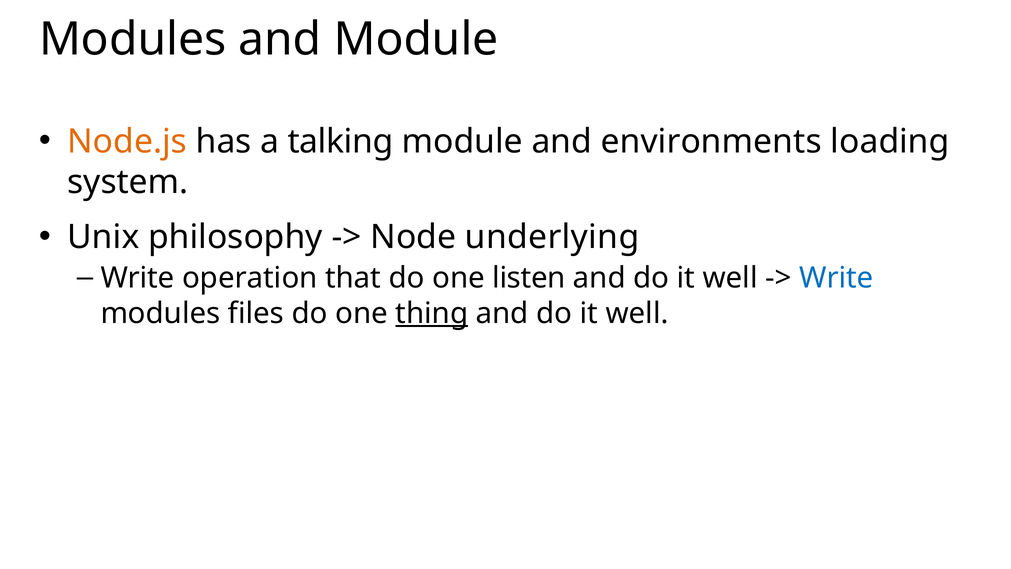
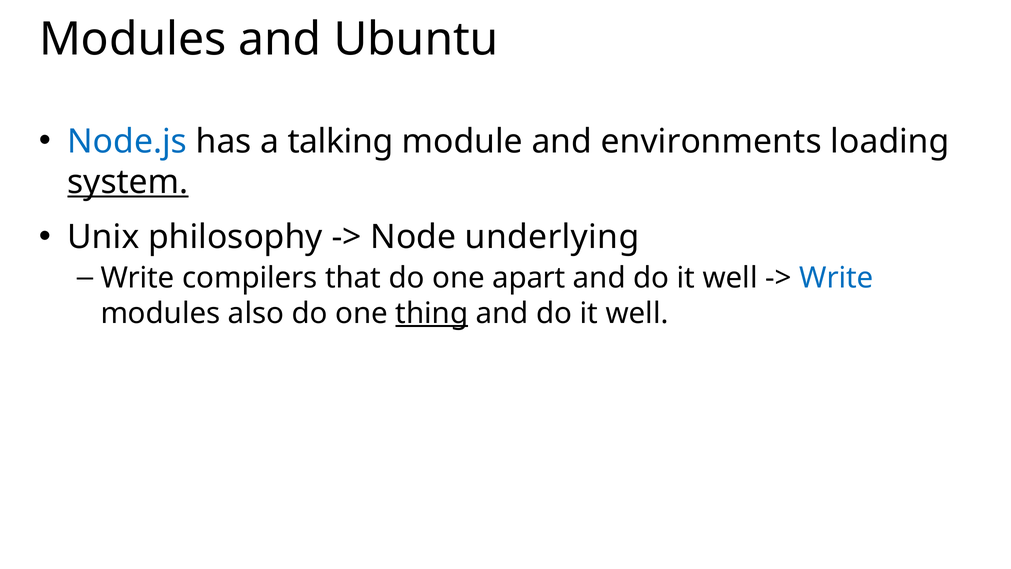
and Module: Module -> Ubuntu (416, 39)
Node.js colour: orange -> blue (127, 141)
system underline: none -> present (128, 182)
operation: operation -> compilers (250, 278)
listen: listen -> apart (529, 278)
files: files -> also (256, 313)
